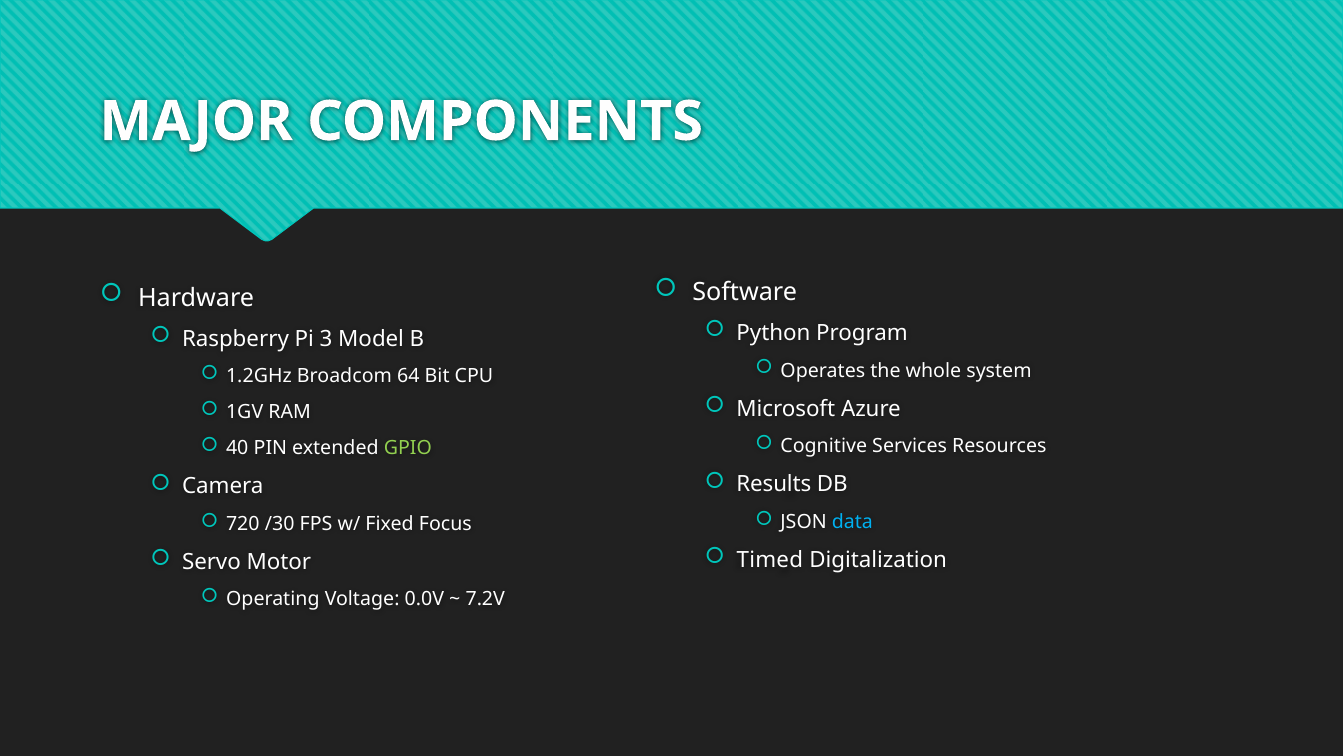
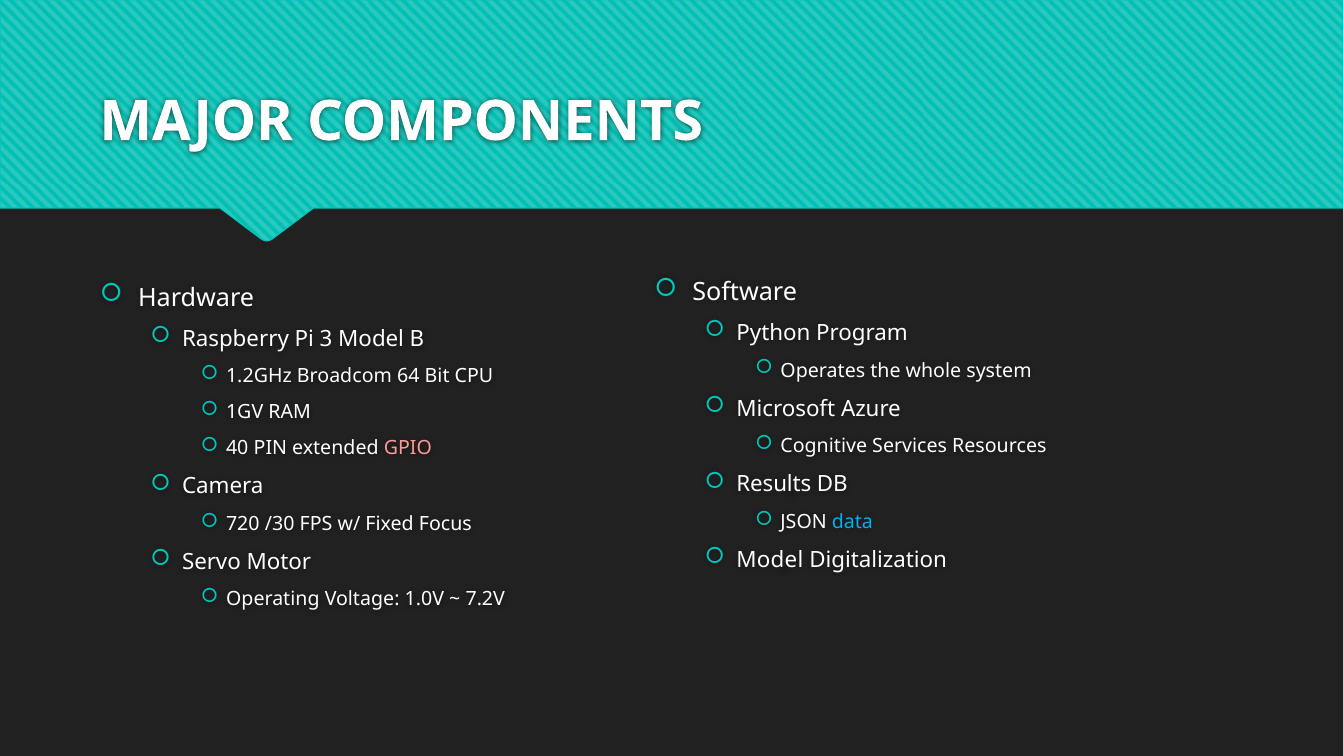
GPIO colour: light green -> pink (408, 448)
Timed: Timed -> Model (770, 560)
0.0V: 0.0V -> 1.0V (424, 599)
